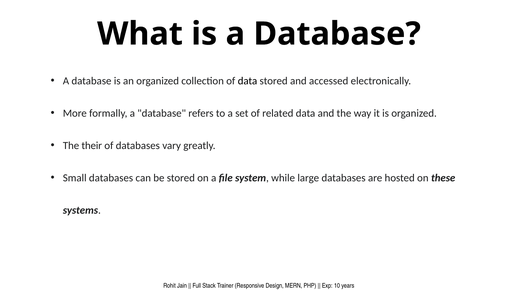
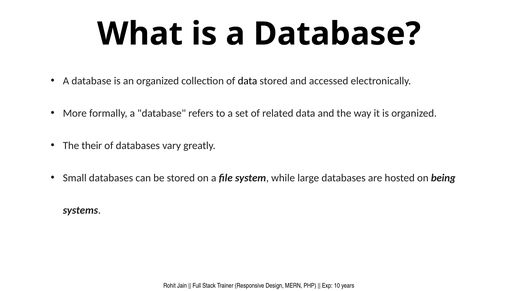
these: these -> being (443, 178)
